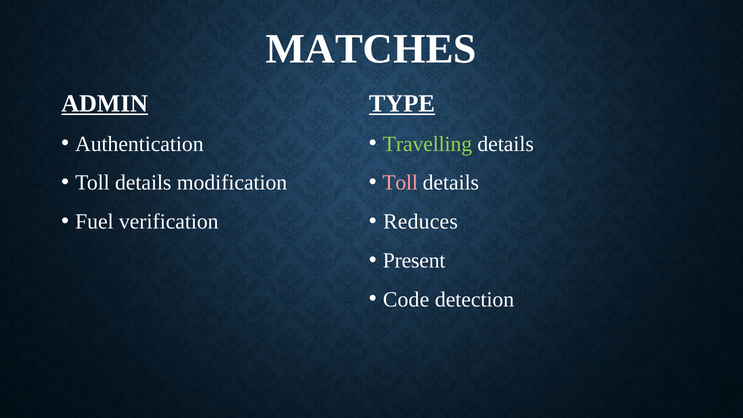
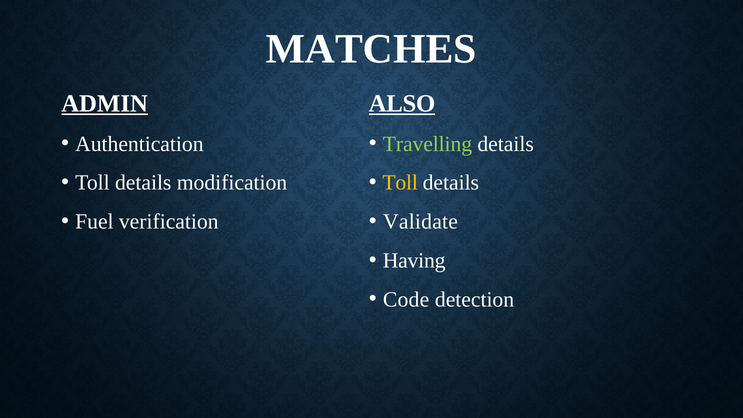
TYPE: TYPE -> ALSO (402, 103)
Toll colour: pink -> yellow (400, 183)
Reduces: Reduces -> Validate (421, 222)
Present: Present -> Having (414, 261)
